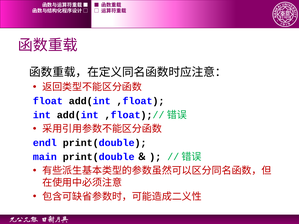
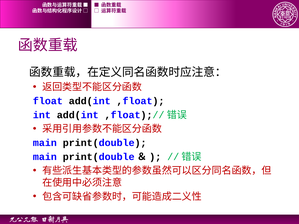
endl: endl -> main (45, 143)
